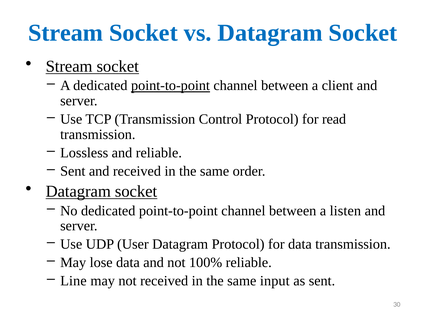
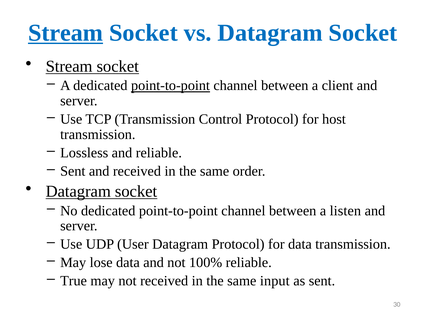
Stream underline: none -> present (66, 33)
read: read -> host (334, 119)
Line: Line -> True (74, 281)
